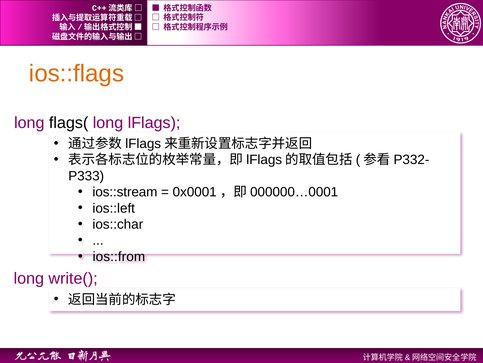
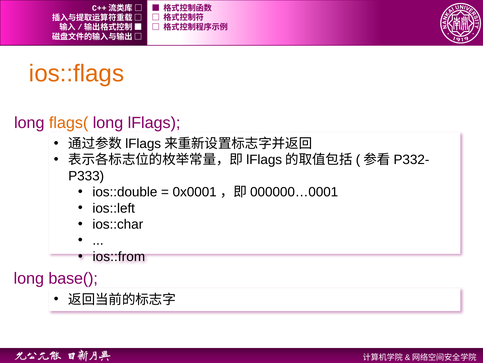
flags( colour: black -> orange (69, 123)
ios::stream: ios::stream -> ios::double (125, 192)
write(: write( -> base( (73, 278)
